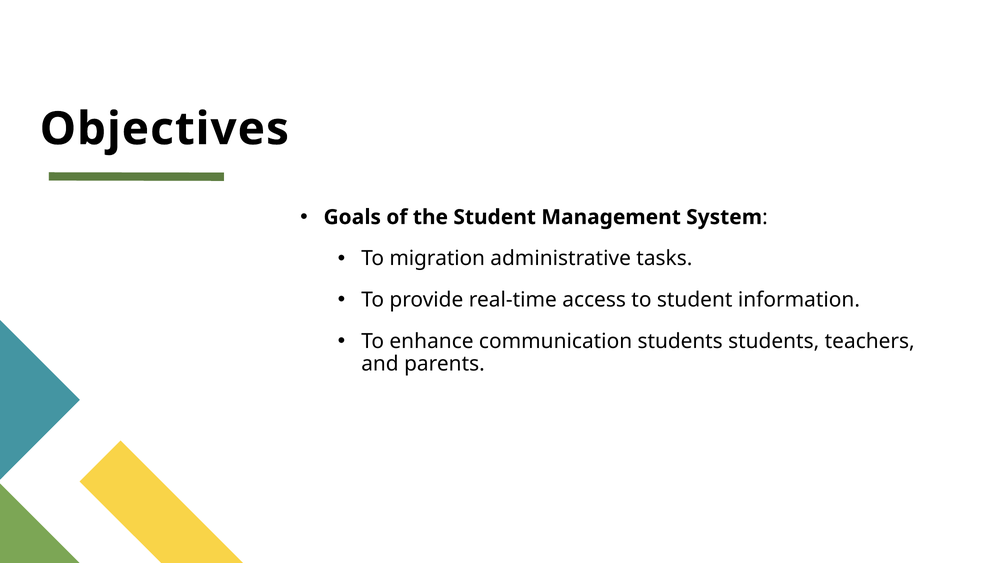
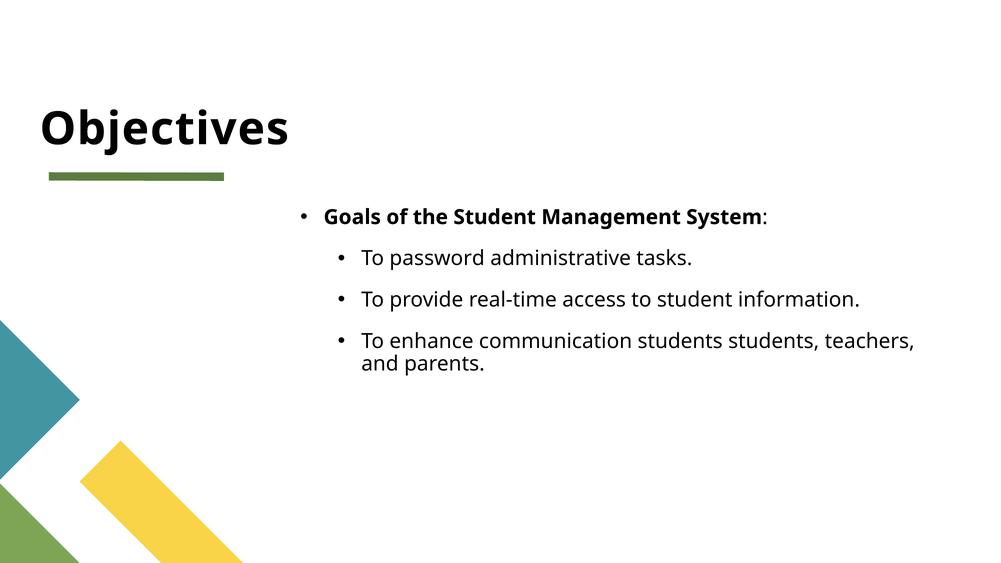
migration: migration -> password (437, 259)
